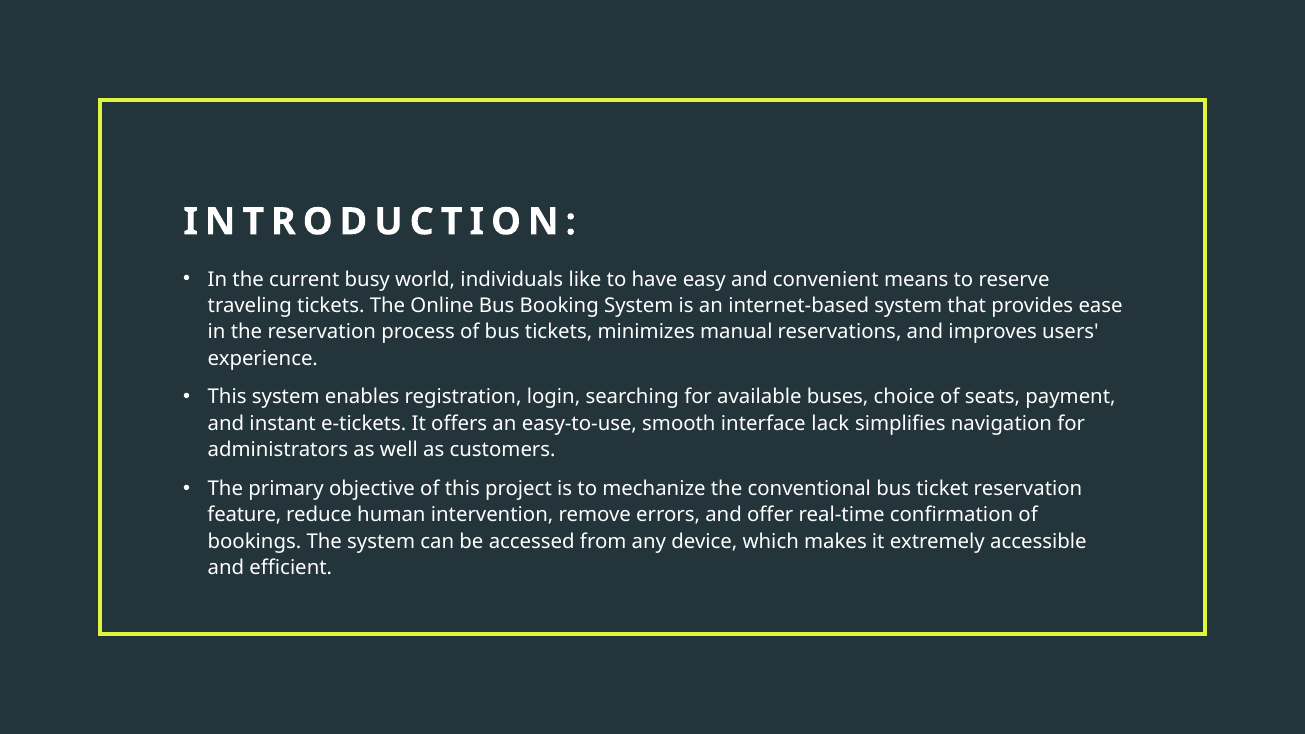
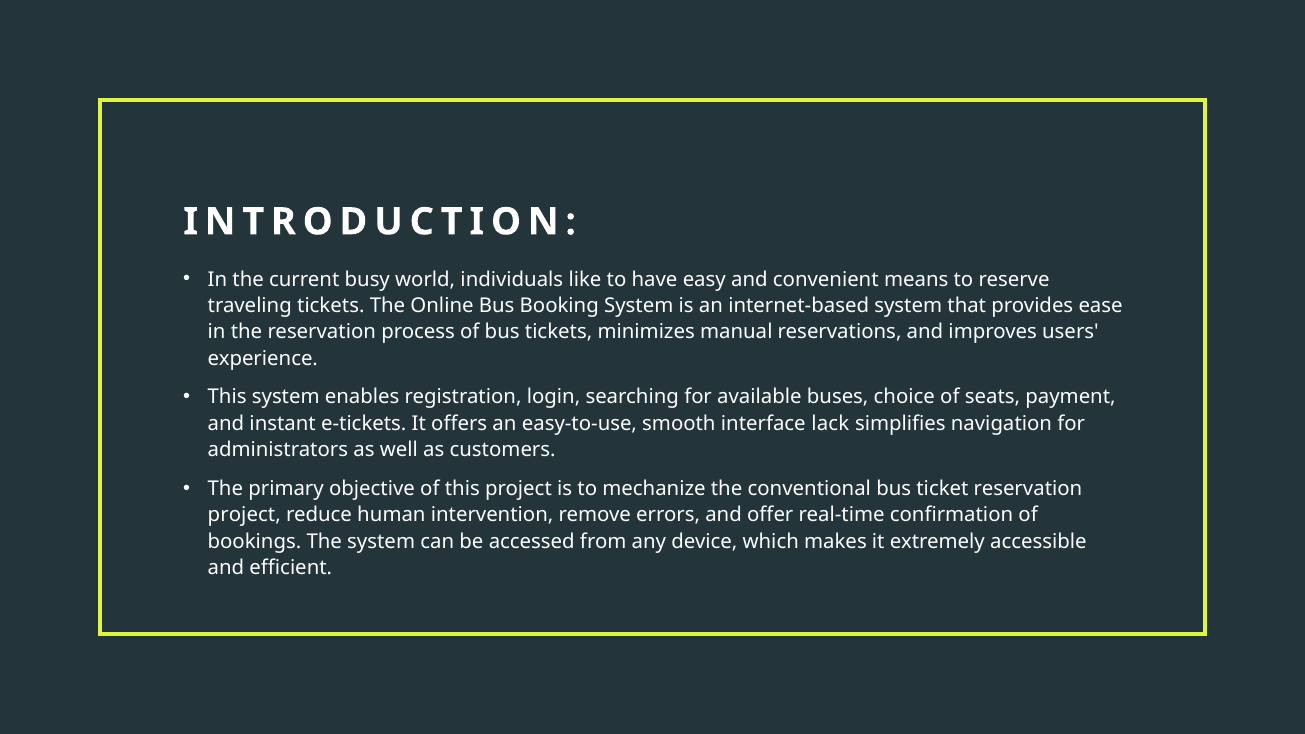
feature: feature -> project (244, 515)
